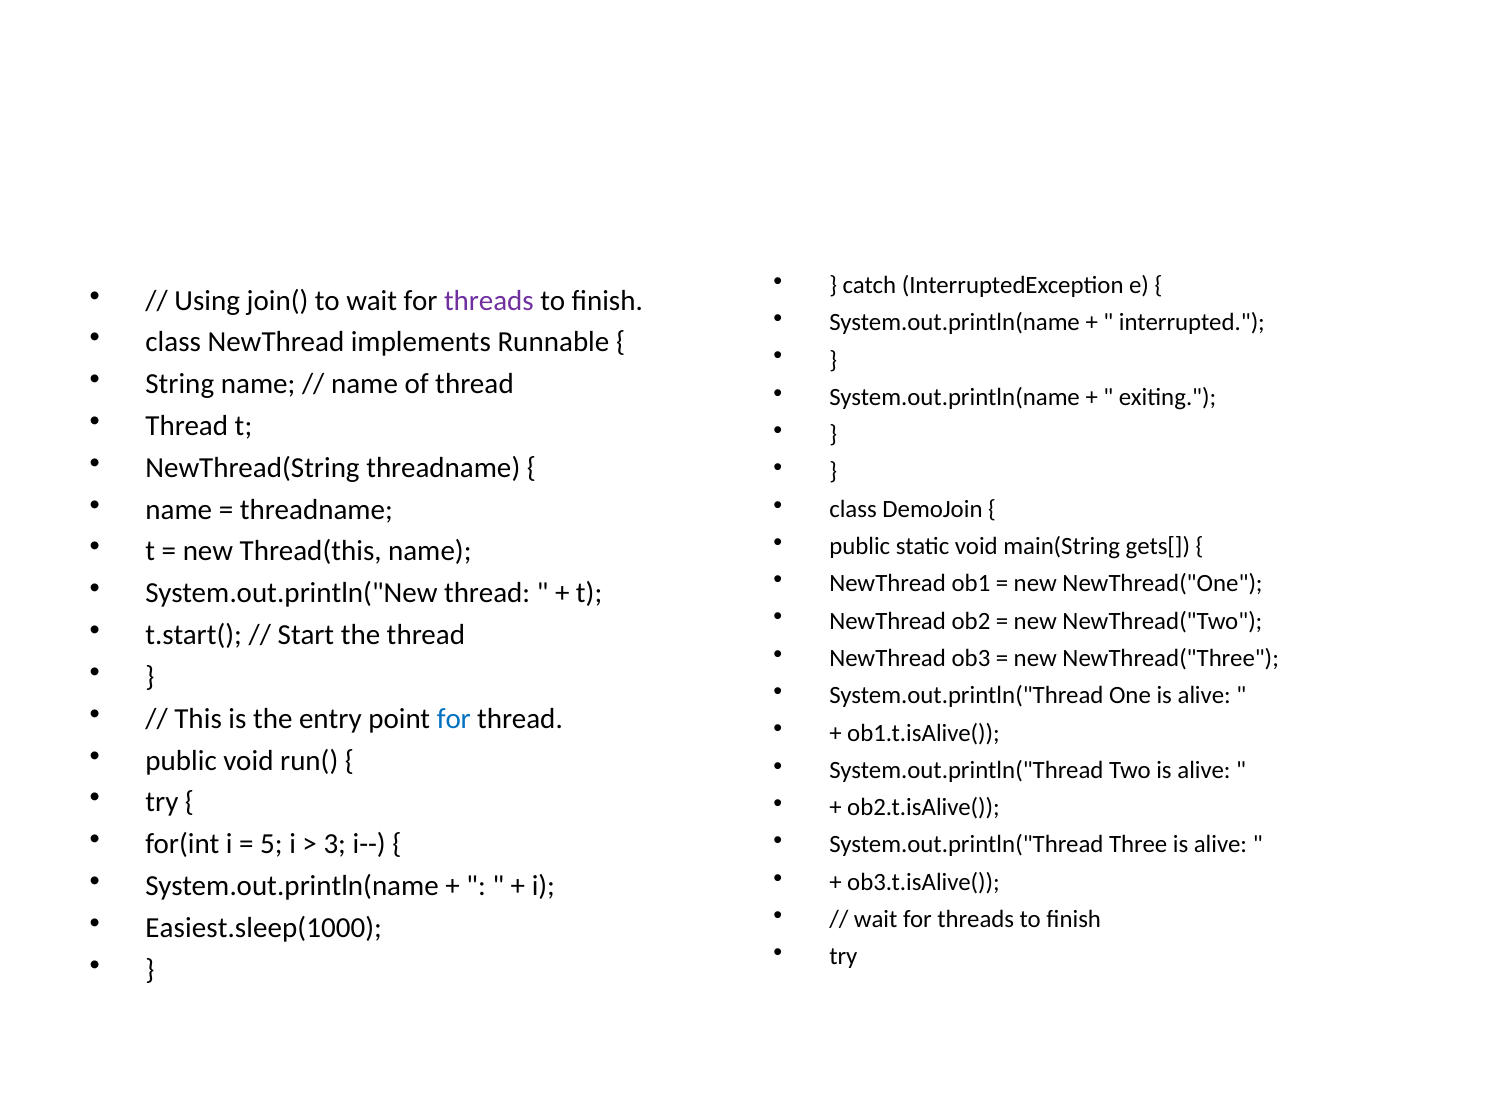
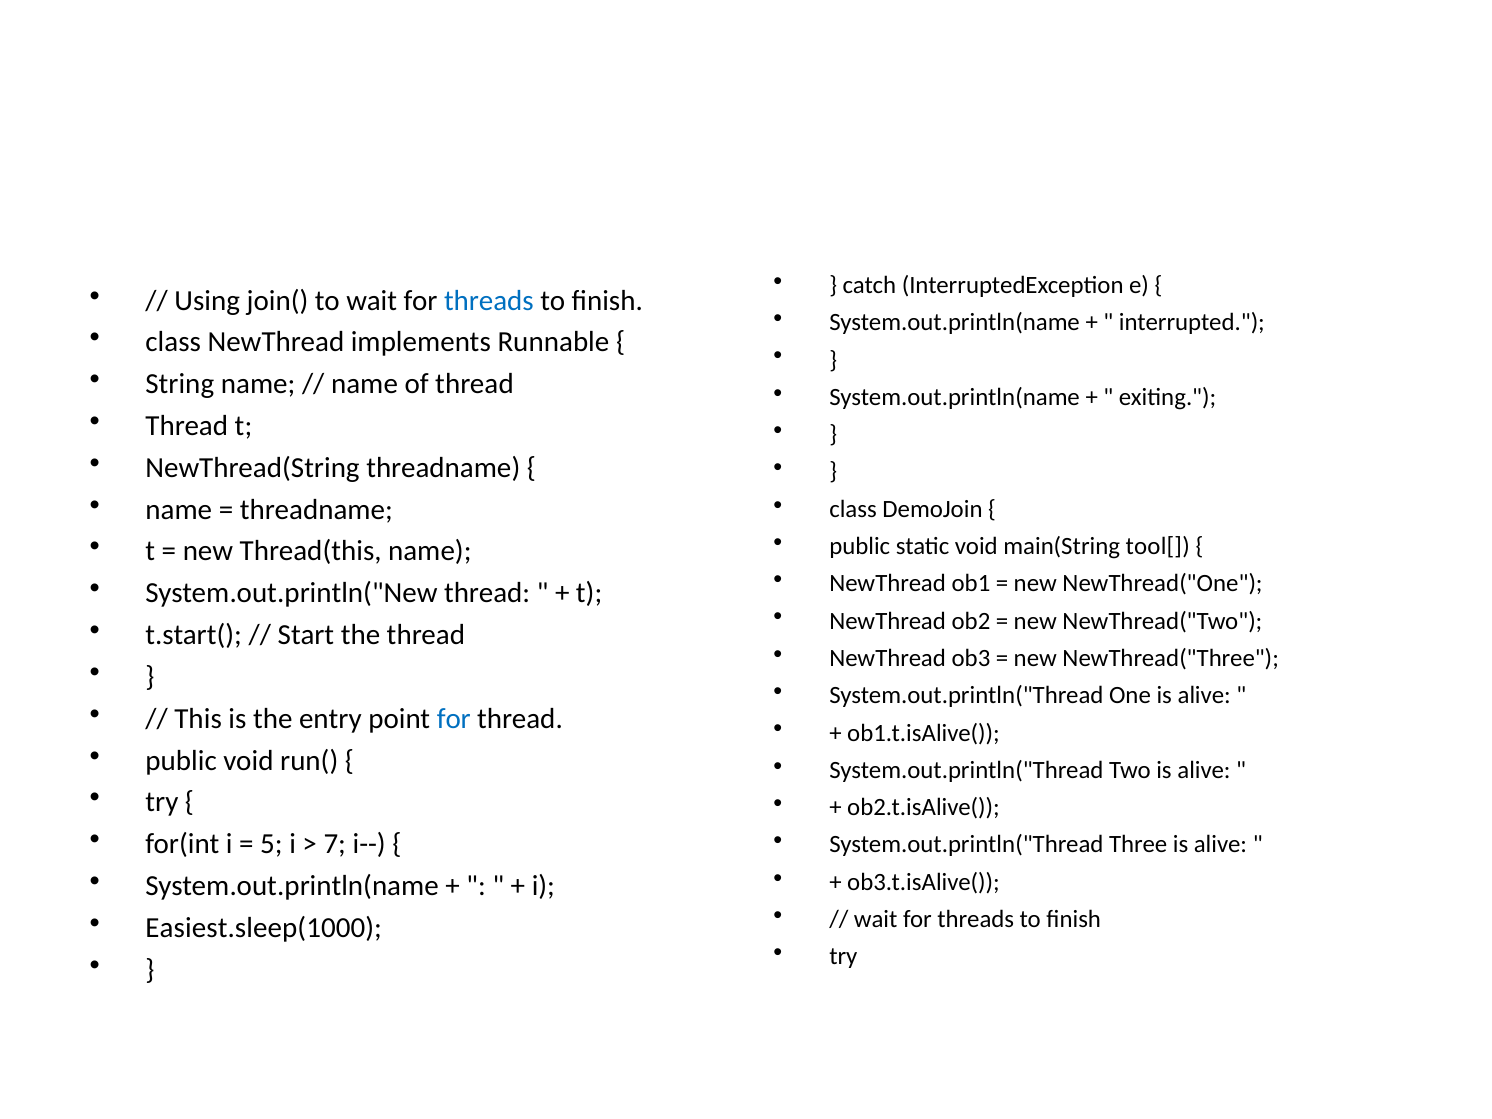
threads colour: purple -> blue (489, 300)
gets[: gets[ -> tool[ (1158, 546)
3: 3 -> 7 (335, 844)
